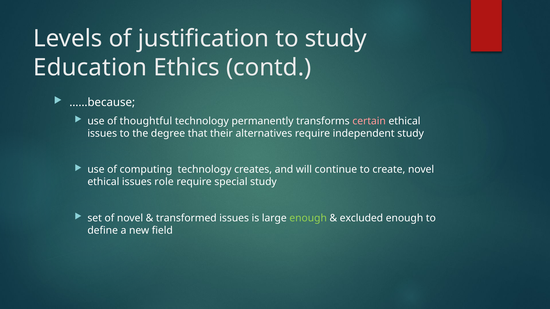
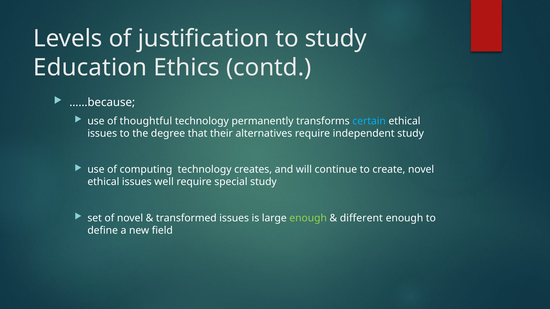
certain colour: pink -> light blue (369, 121)
role: role -> well (164, 182)
excluded: excluded -> different (361, 218)
